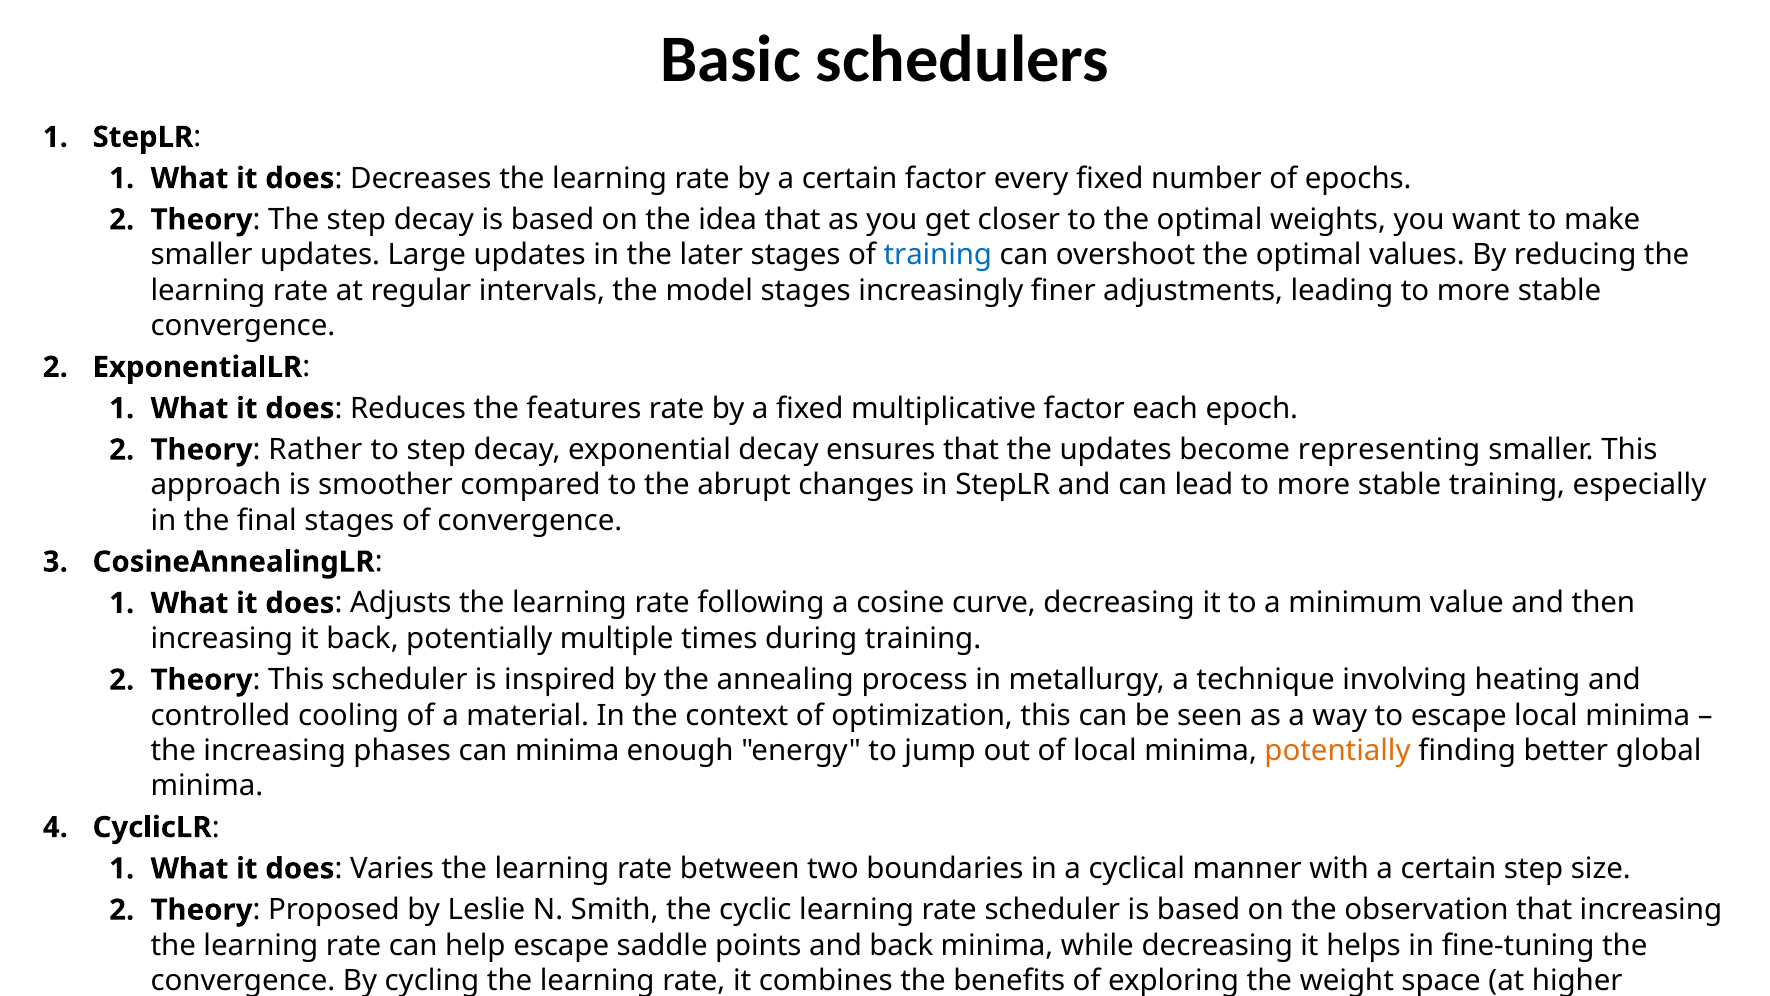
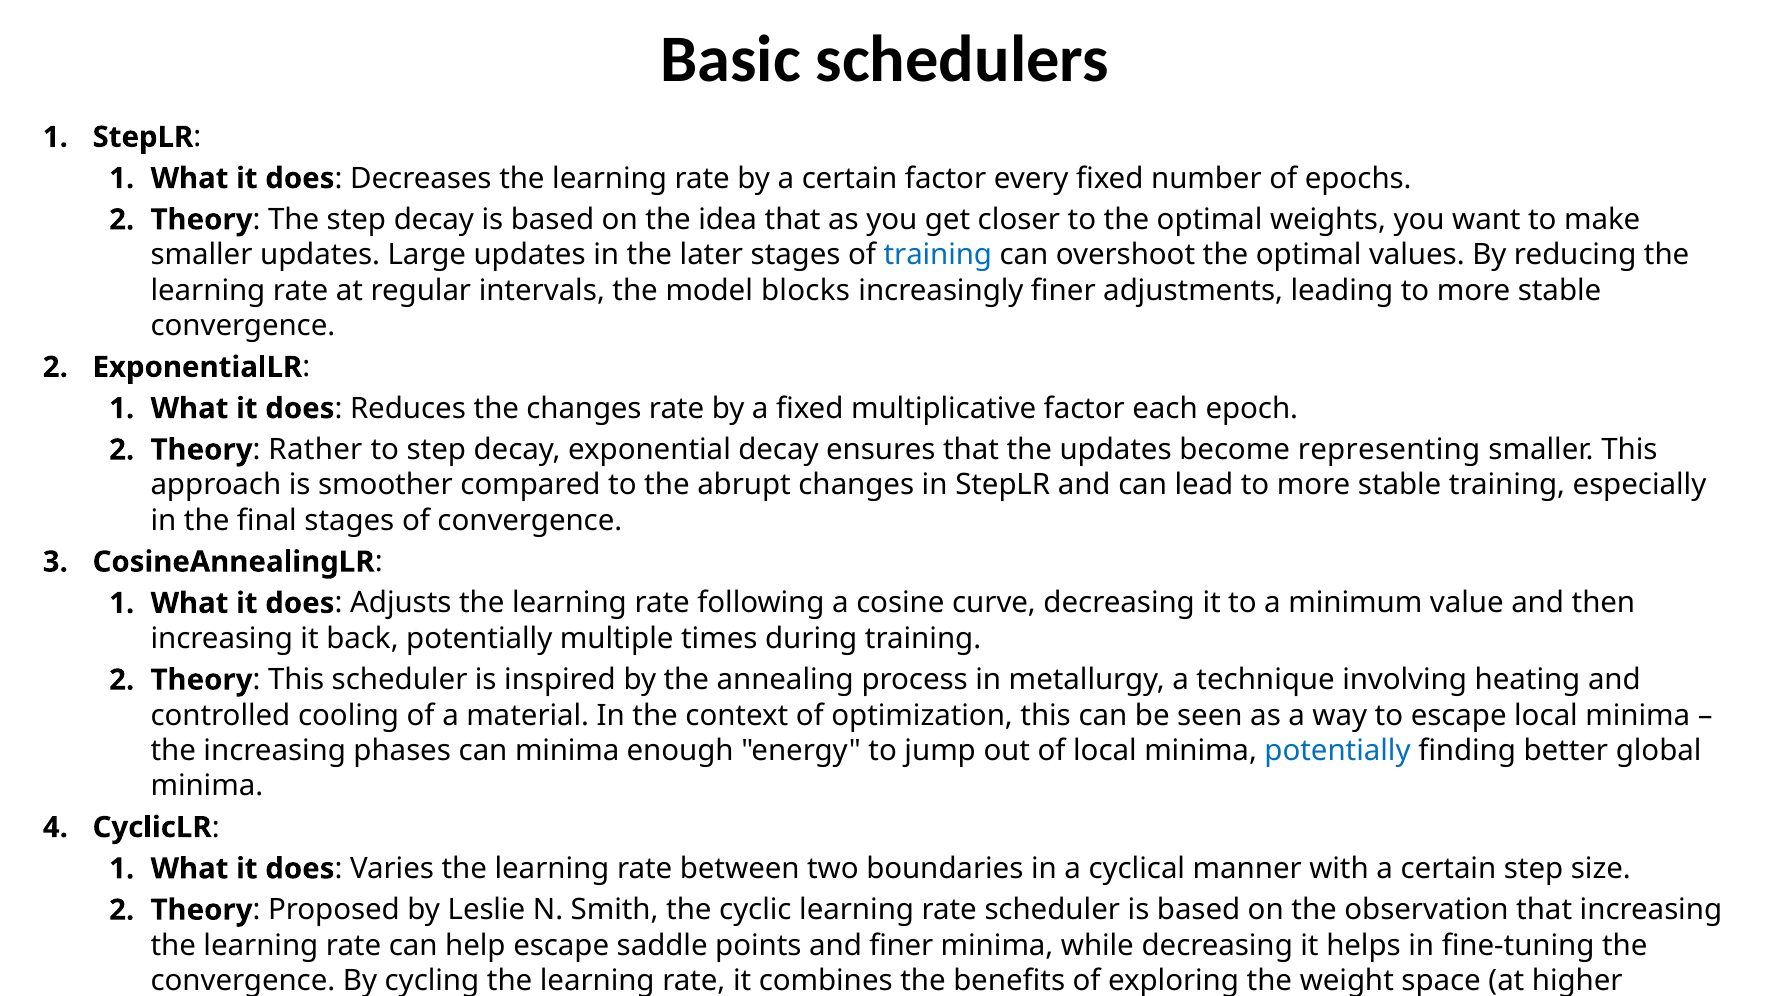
model stages: stages -> blocks (806, 290)
the features: features -> changes (584, 408)
potentially colour: orange -> blue (1338, 750)
and back: back -> finer (901, 945)
